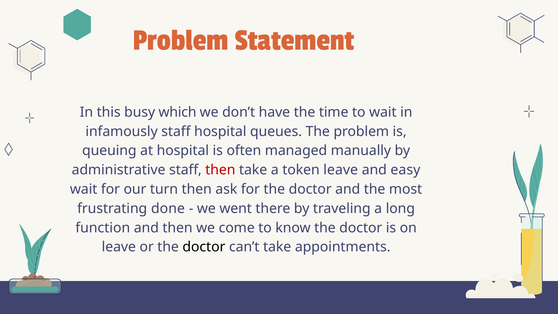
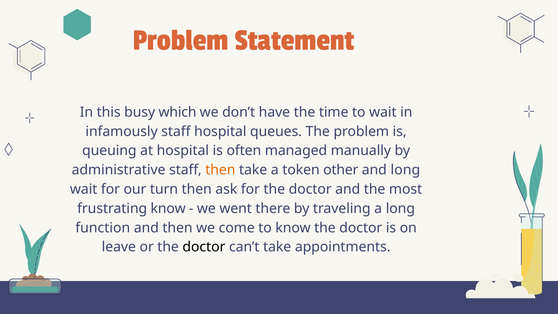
then colour: red -> orange (220, 170)
token leave: leave -> other (341, 170)
and easy: easy -> long (405, 170)
frustrating done: done -> know (168, 208)
